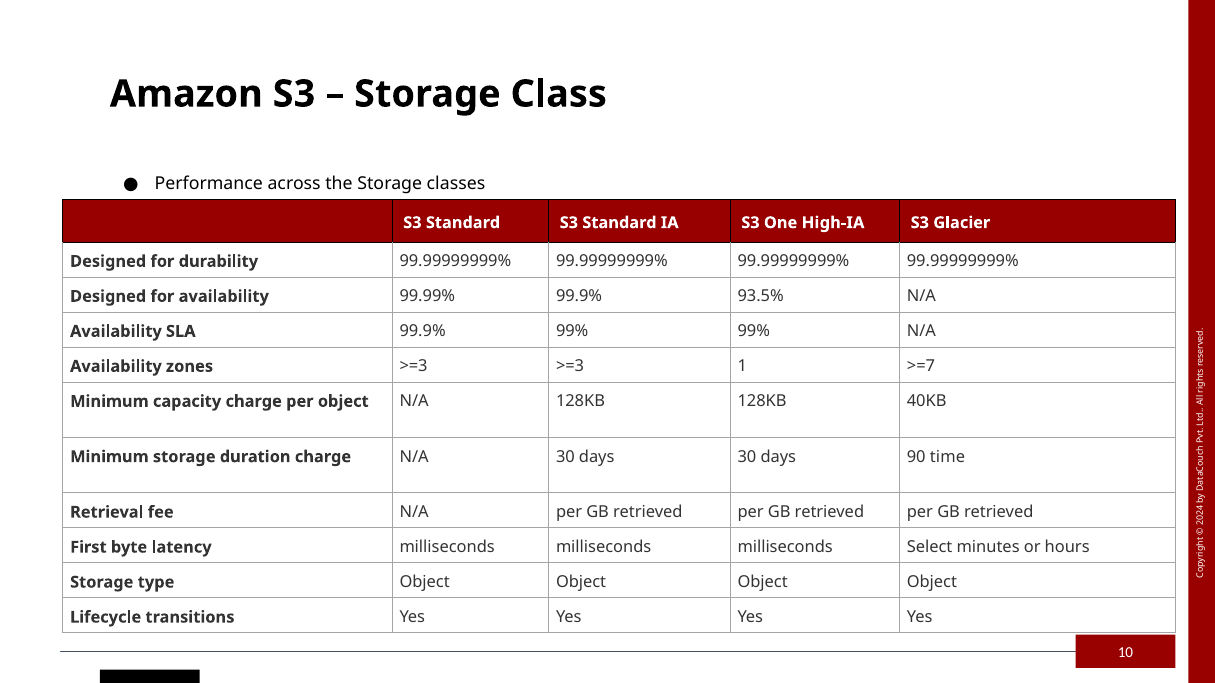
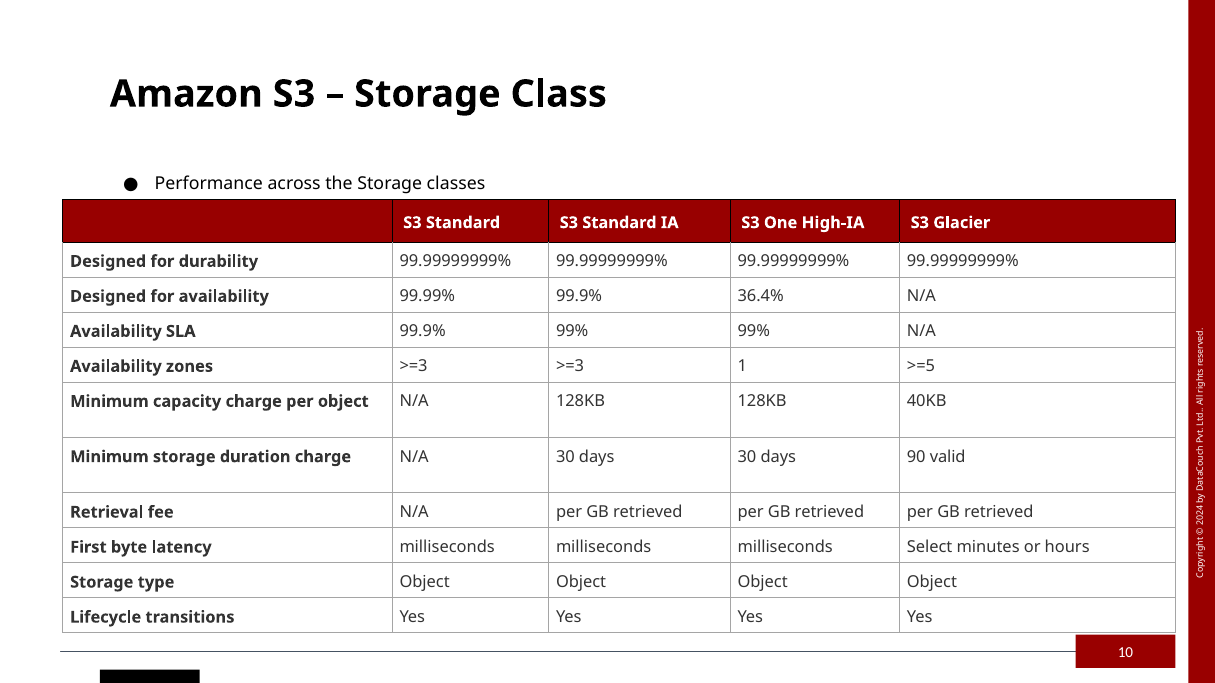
93.5%: 93.5% -> 36.4% (761, 297)
>=7: >=7 -> >=5 (921, 367)
time: time -> valid (948, 457)
